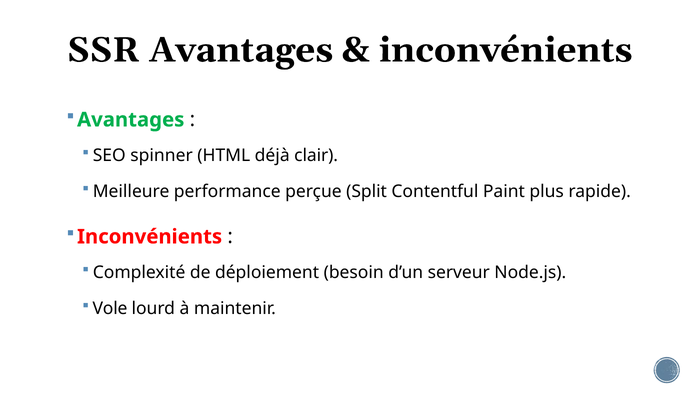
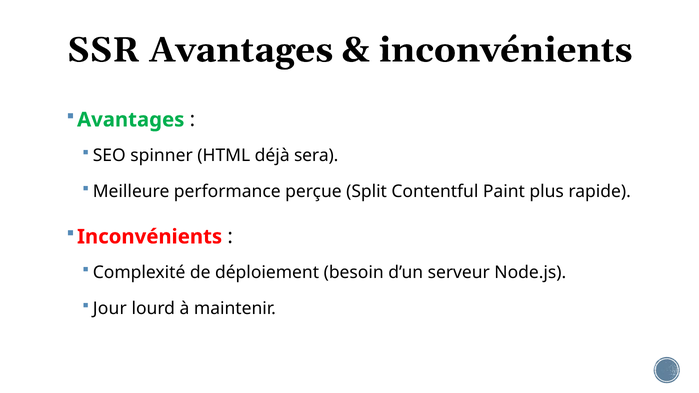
clair: clair -> sera (316, 156)
Vole: Vole -> Jour (110, 309)
